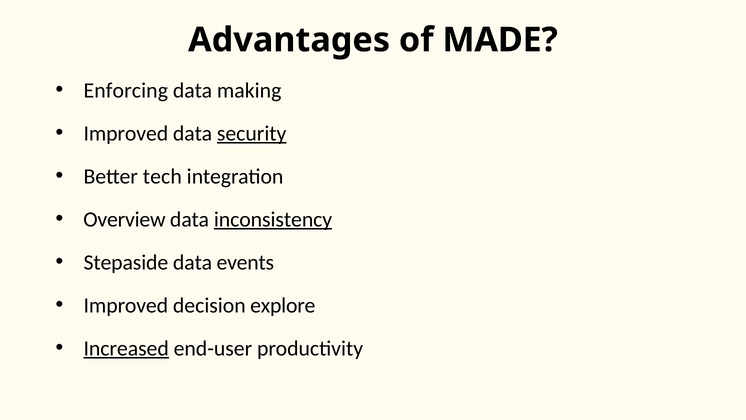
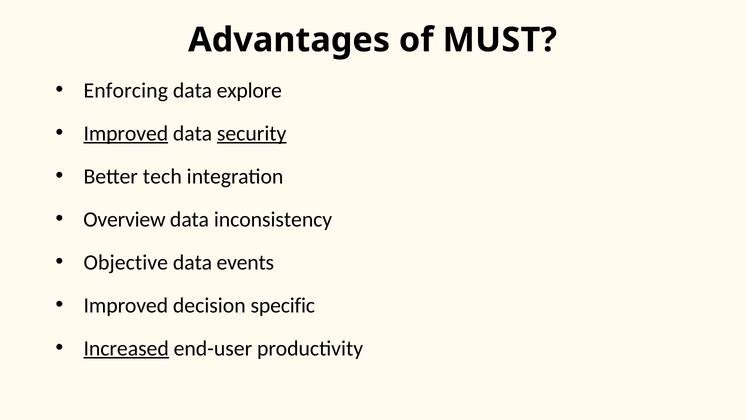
MADE: MADE -> MUST (500, 40)
making: making -> explore (249, 90)
Improved underline: none -> present (126, 133)
inconsistency underline: present -> none (273, 219)
Stepaside: Stepaside -> Objective (126, 262)
explore: explore -> specific (283, 305)
